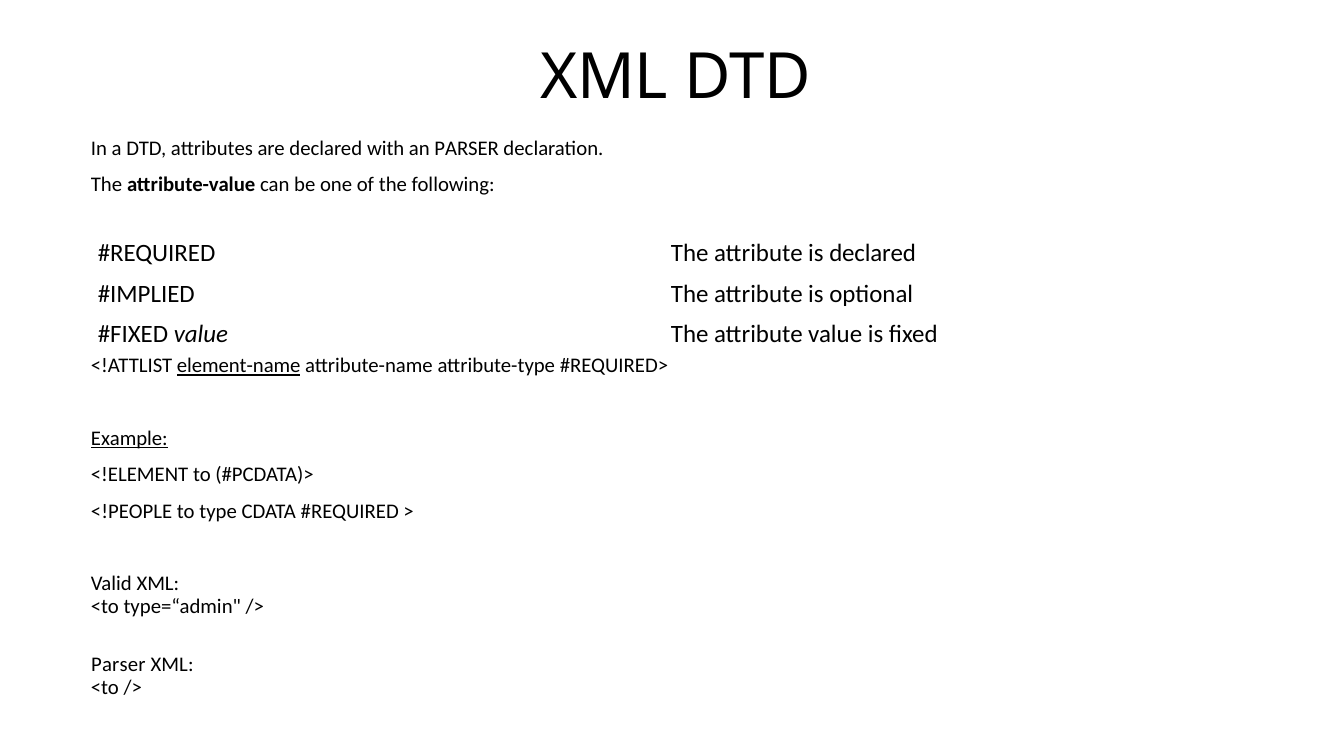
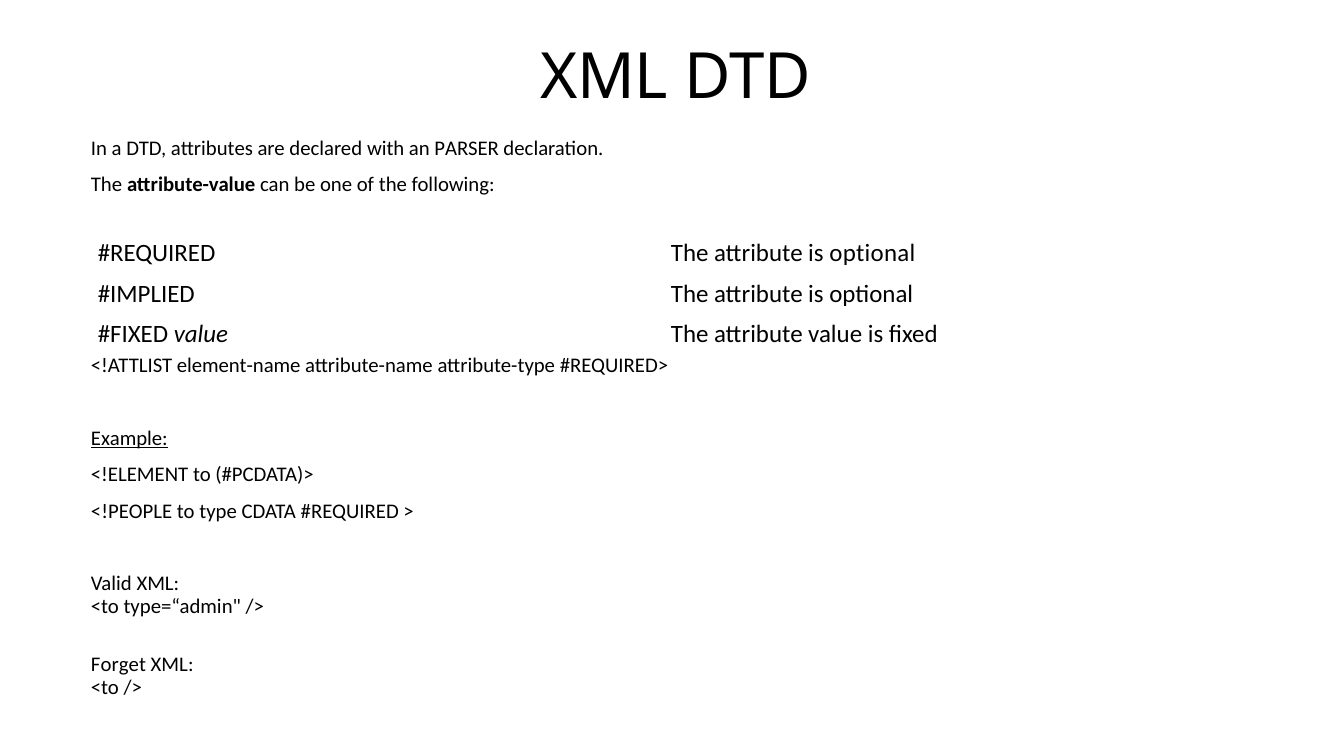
declared: declared -> optional (872, 254)
element-name underline: present -> none (239, 366)
Parser: Parser -> Forget (118, 665)
